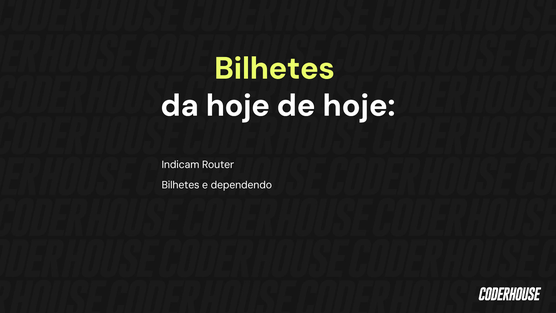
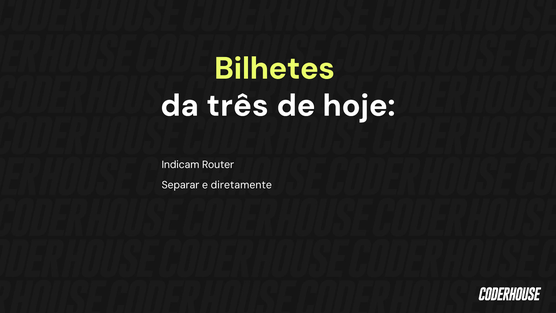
da hoje: hoje -> três (238, 105)
Bilhetes: Bilhetes -> Separar (180, 185)
dependendo: dependendo -> diretamente (241, 185)
